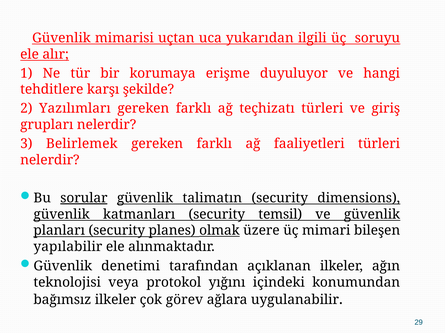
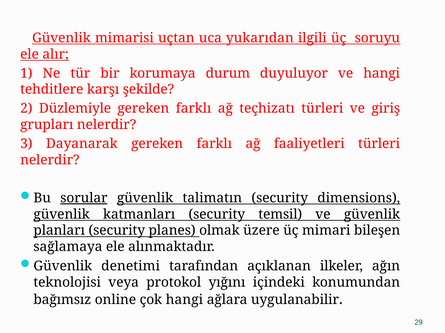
erişme: erişme -> durum (228, 73)
Yazılımları: Yazılımları -> Düzlemiyle (75, 109)
Belirlemek: Belirlemek -> Dayanarak (82, 144)
olmak underline: present -> none (219, 231)
yapılabilir: yapılabilir -> sağlamaya (68, 247)
bağımsız ilkeler: ilkeler -> online (115, 300)
çok görev: görev -> hangi (184, 300)
